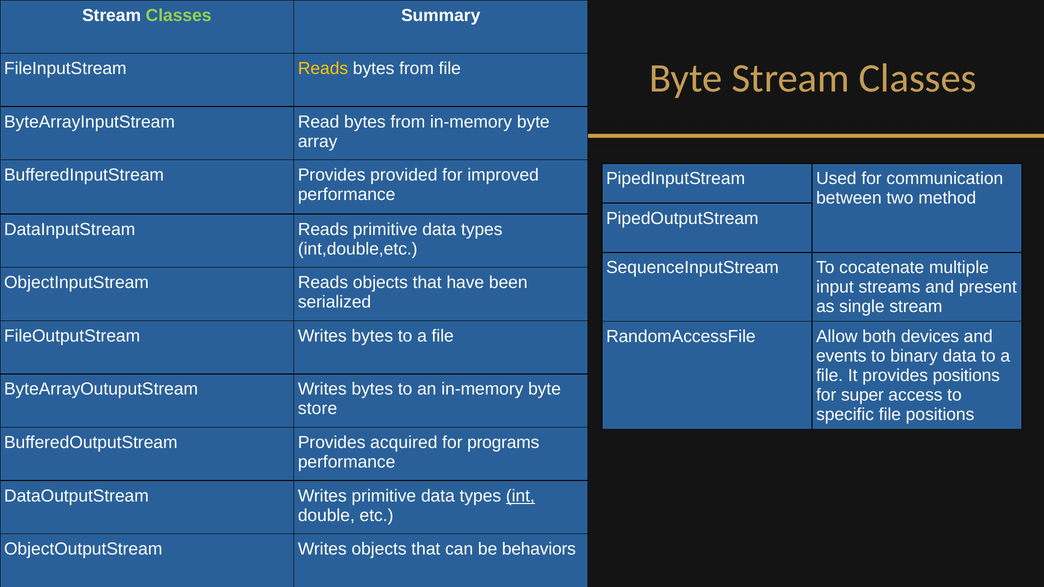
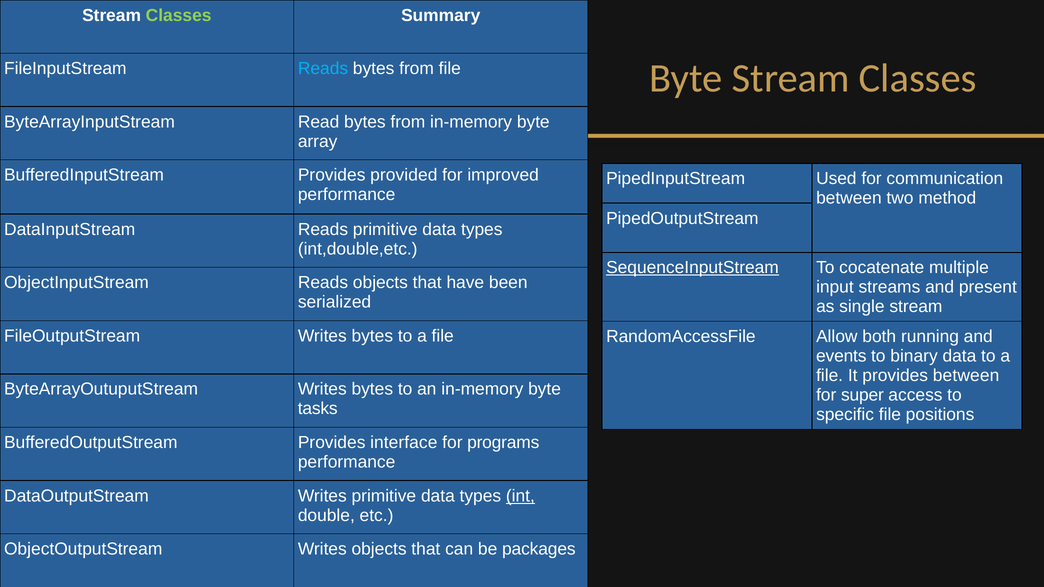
Reads colour: yellow -> light blue (323, 69)
SequenceInputStream underline: none -> present (692, 268)
devices: devices -> running (930, 337)
provides positions: positions -> between (966, 376)
store: store -> tasks (318, 409)
acquired: acquired -> interface (404, 443)
behaviors: behaviors -> packages (539, 549)
